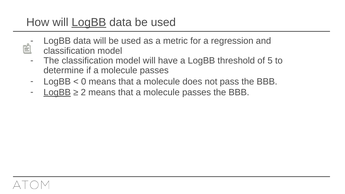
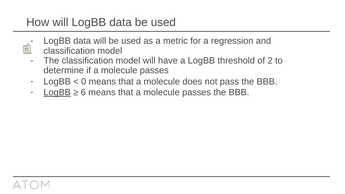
LogBB underline: present -> none (89, 22)
5: 5 -> 2 (270, 61)
2: 2 -> 6 (83, 92)
